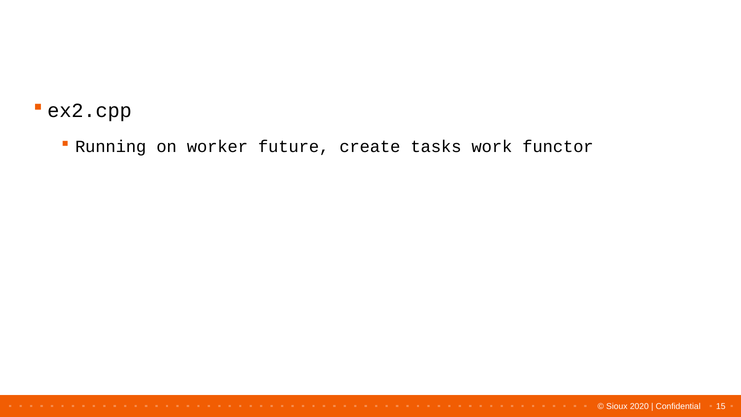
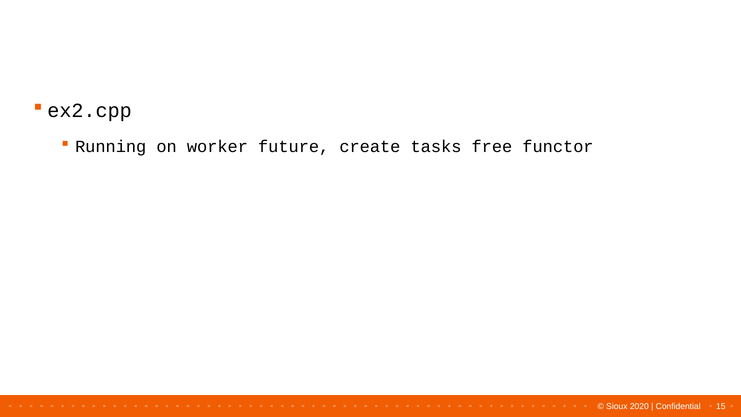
work: work -> free (492, 147)
